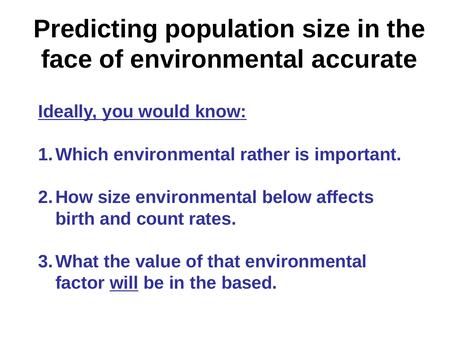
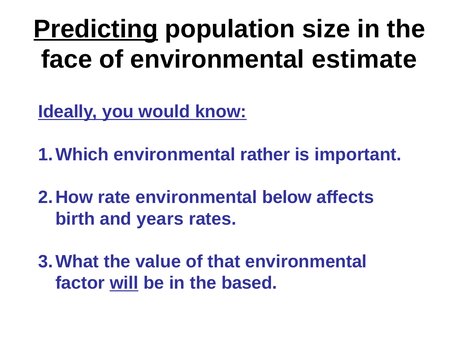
Predicting underline: none -> present (96, 29)
accurate: accurate -> estimate (364, 60)
size: size -> rate (114, 198)
count: count -> years (160, 219)
